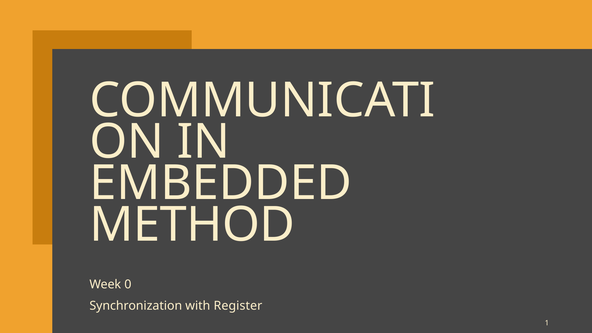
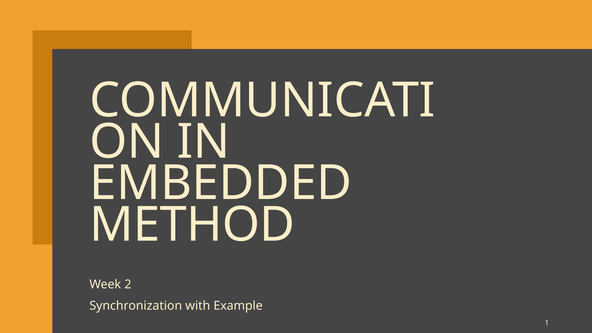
0: 0 -> 2 (128, 284)
Register: Register -> Example (238, 306)
